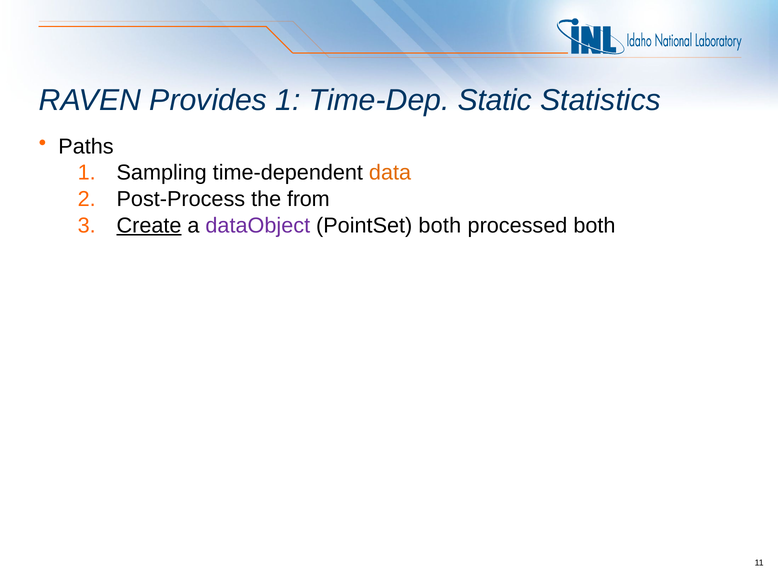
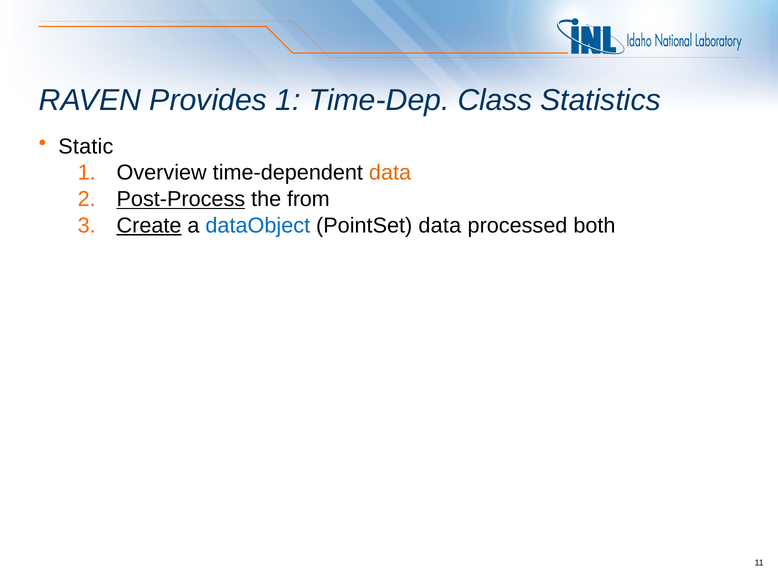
Static: Static -> Class (495, 100)
Paths: Paths -> Static (86, 147)
Sampling: Sampling -> Overview (162, 173)
Post-Process underline: none -> present (181, 199)
dataObject colour: purple -> blue (258, 226)
PointSet both: both -> data (440, 226)
